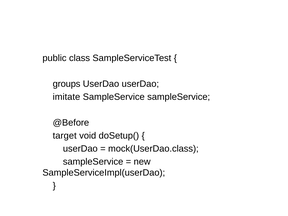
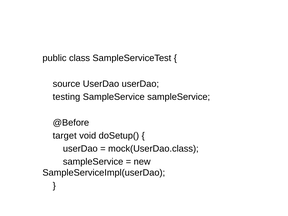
groups: groups -> source (66, 84)
imitate: imitate -> testing (66, 97)
